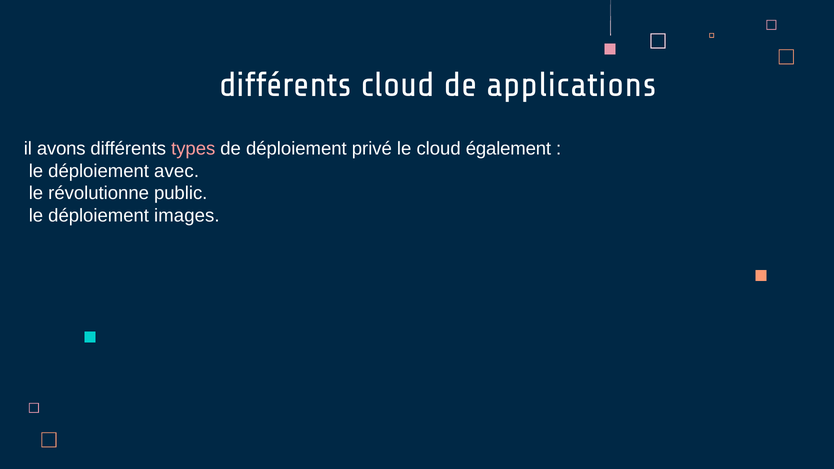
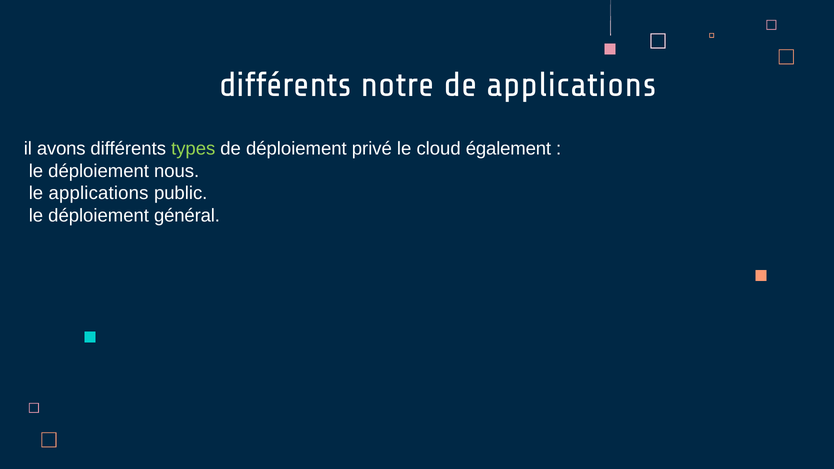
différents cloud: cloud -> notre (398, 85)
types colour: pink -> light green (193, 149)
avec: avec -> nous (177, 171)
le révolutionne: révolutionne -> applications (98, 193)
images: images -> général (187, 216)
